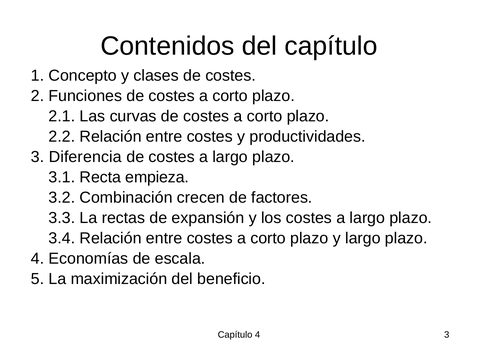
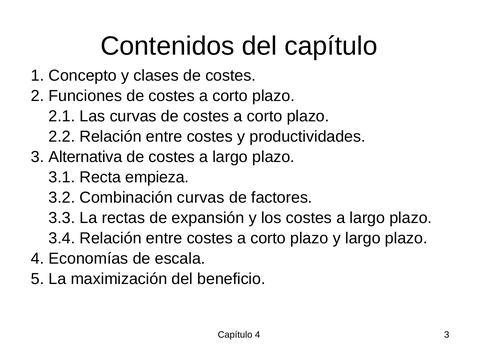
Diferencia: Diferencia -> Alternativa (85, 157)
Combinación crecen: crecen -> curvas (201, 198)
